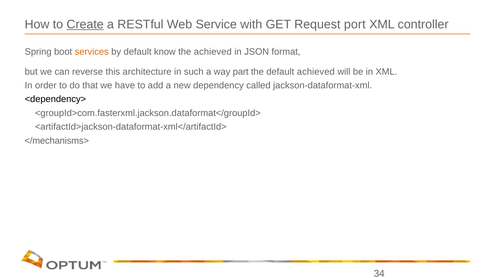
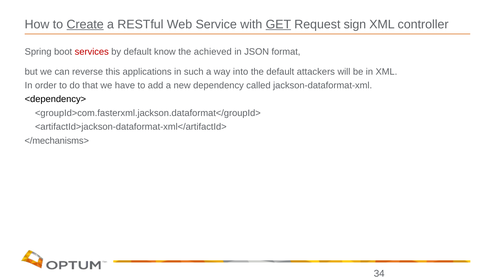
GET underline: none -> present (278, 24)
port: port -> sign (355, 24)
services colour: orange -> red (92, 52)
architecture: architecture -> applications (147, 72)
part: part -> into (241, 72)
default achieved: achieved -> attackers (316, 72)
